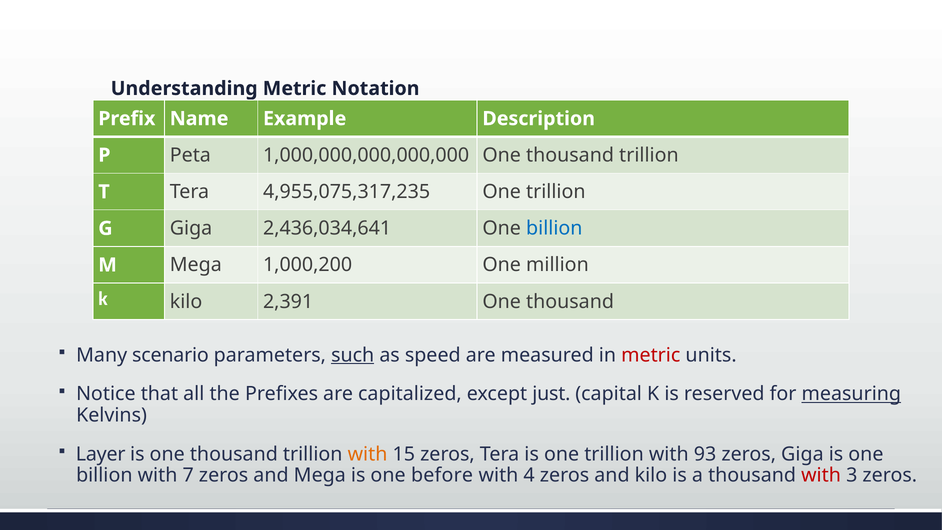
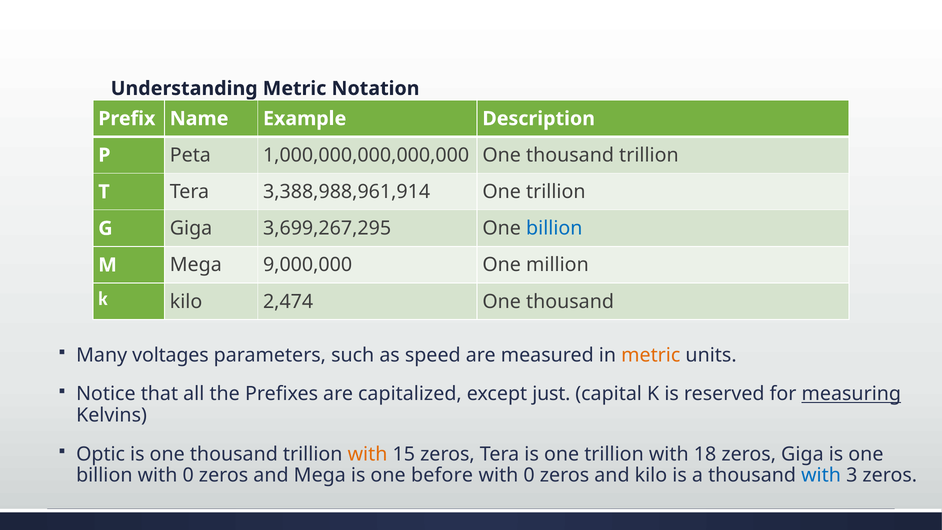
4,955,075,317,235: 4,955,075,317,235 -> 3,388,988,961,914 (347, 192)
2,436,034,641: 2,436,034,641 -> 3,699,267,295 (327, 228)
1,000,200: 1,000,200 -> 9,000,000 (308, 265)
2,391: 2,391 -> 2,474 (288, 302)
scenario: scenario -> voltages (170, 355)
such underline: present -> none (353, 355)
metric colour: red -> orange (651, 355)
Layer: Layer -> Optic (101, 454)
93: 93 -> 18 (705, 454)
billion with 7: 7 -> 0 (188, 475)
4: 4 -> 0 (529, 475)
with colour: red -> blue (821, 475)
